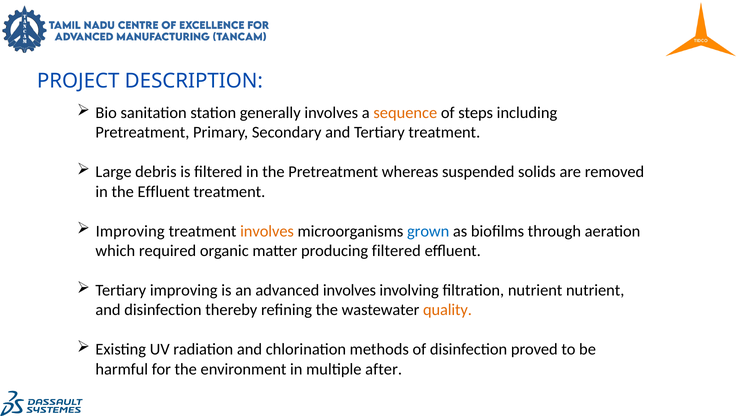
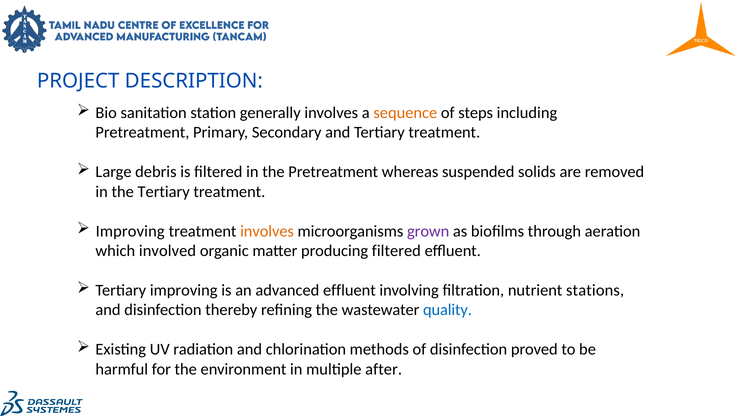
the Effluent: Effluent -> Tertiary (164, 192)
grown colour: blue -> purple (428, 231)
required: required -> involved (167, 251)
advanced involves: involves -> effluent (349, 290)
nutrient nutrient: nutrient -> stations (595, 290)
quality colour: orange -> blue (448, 310)
